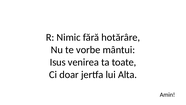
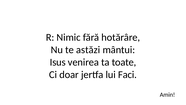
vorbe: vorbe -> astăzi (88, 50)
Alta: Alta -> Faci (127, 74)
